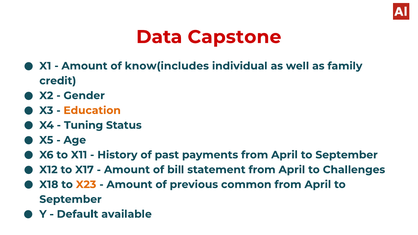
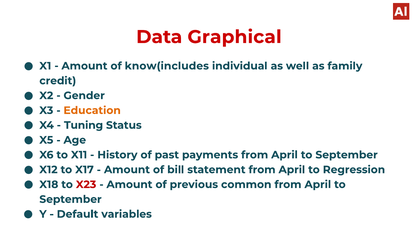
Capstone: Capstone -> Graphical (234, 37)
Challenges: Challenges -> Regression (354, 170)
X23 colour: orange -> red (86, 185)
available: available -> variables (127, 214)
